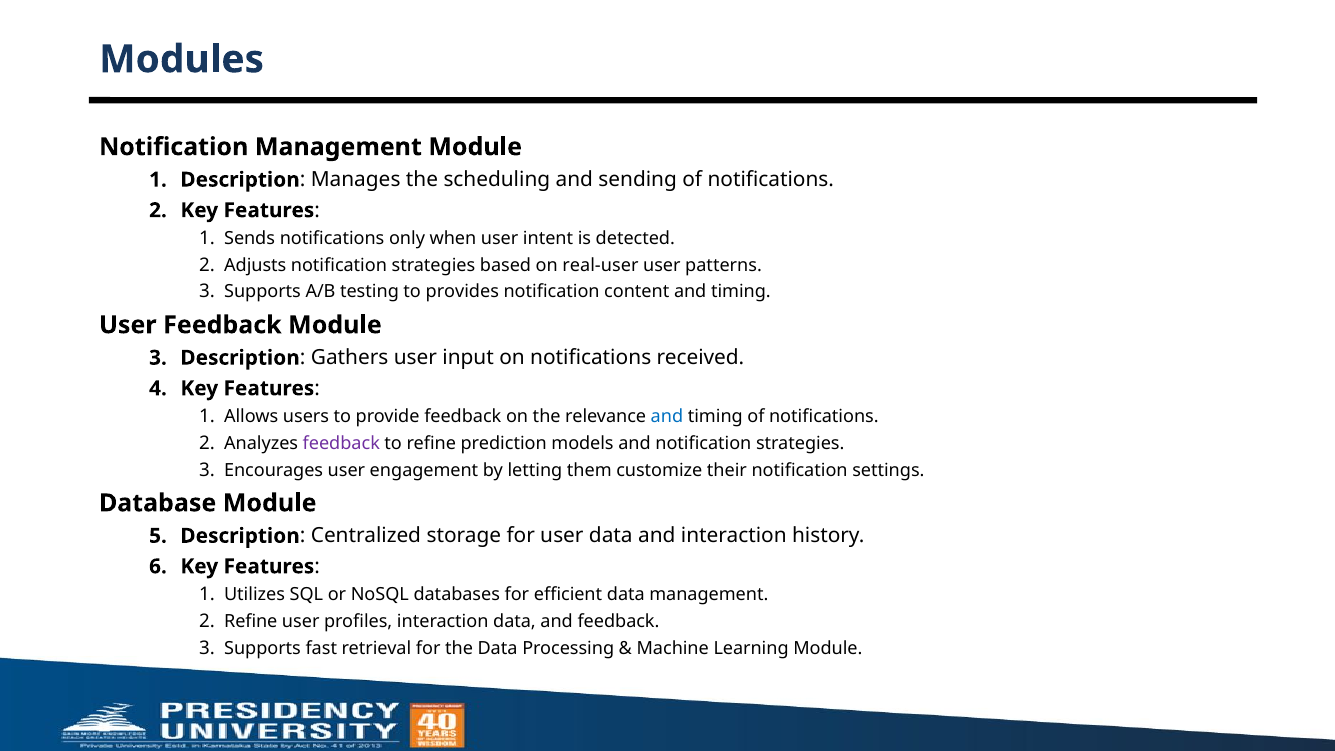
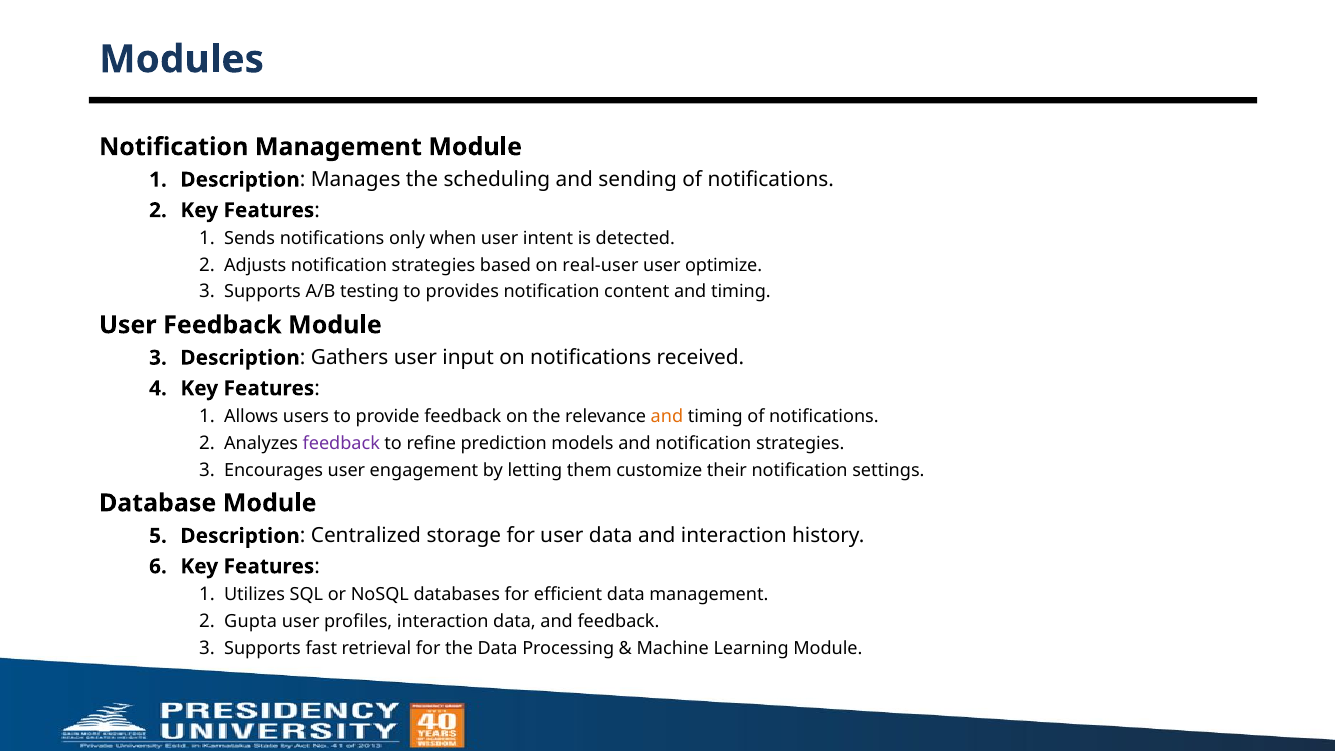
patterns: patterns -> optimize (724, 265)
and colour: blue -> orange (667, 417)
Refine: Refine -> Gupta (251, 621)
